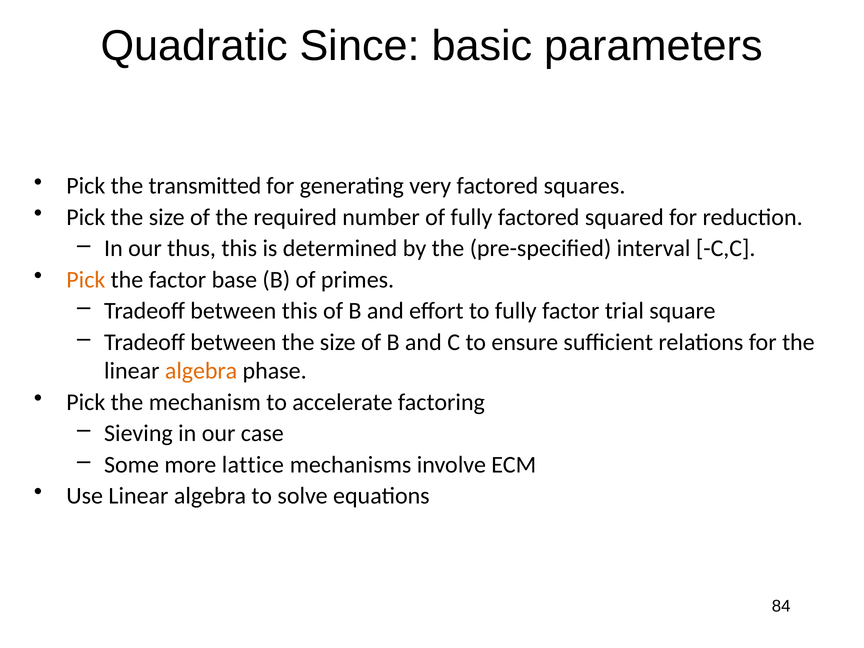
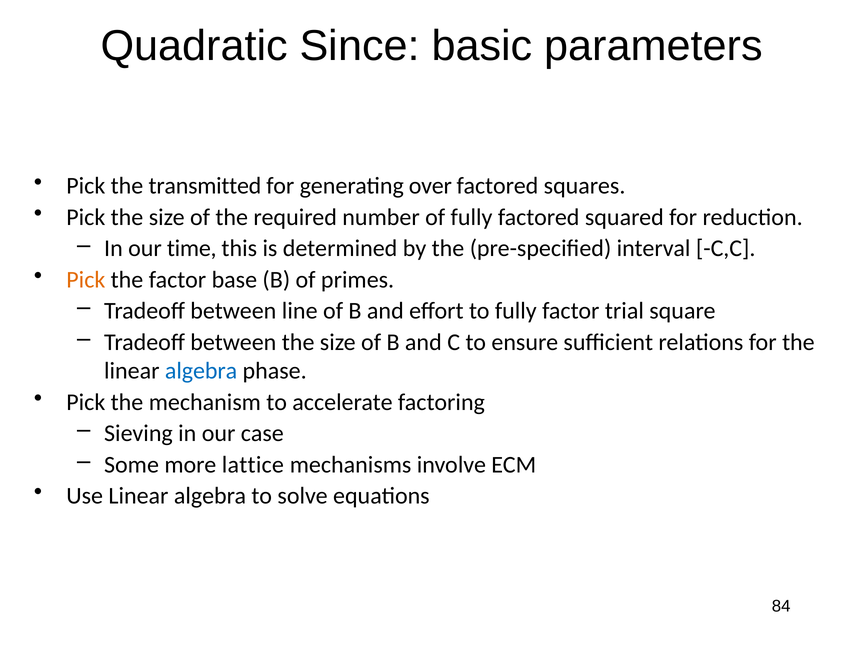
very: very -> over (430, 186)
thus: thus -> time (192, 248)
between this: this -> line (300, 311)
algebra colour: orange -> blue (201, 371)
